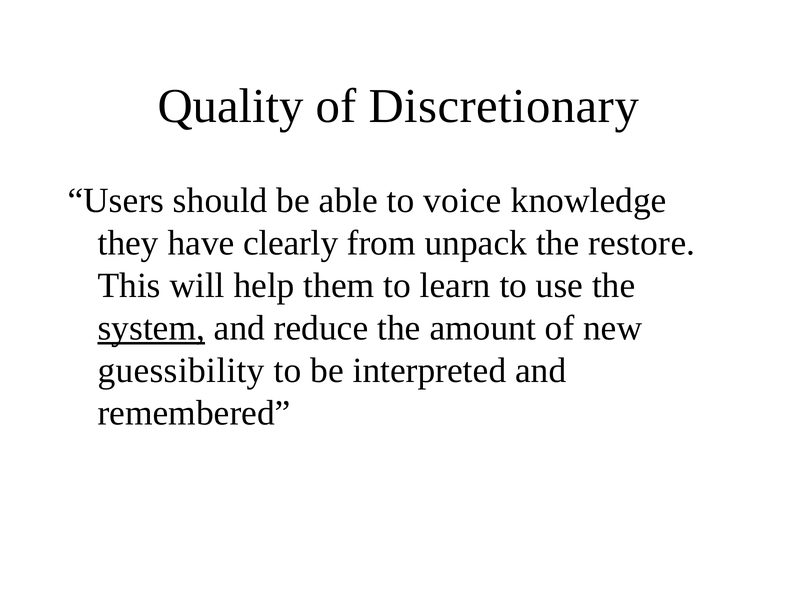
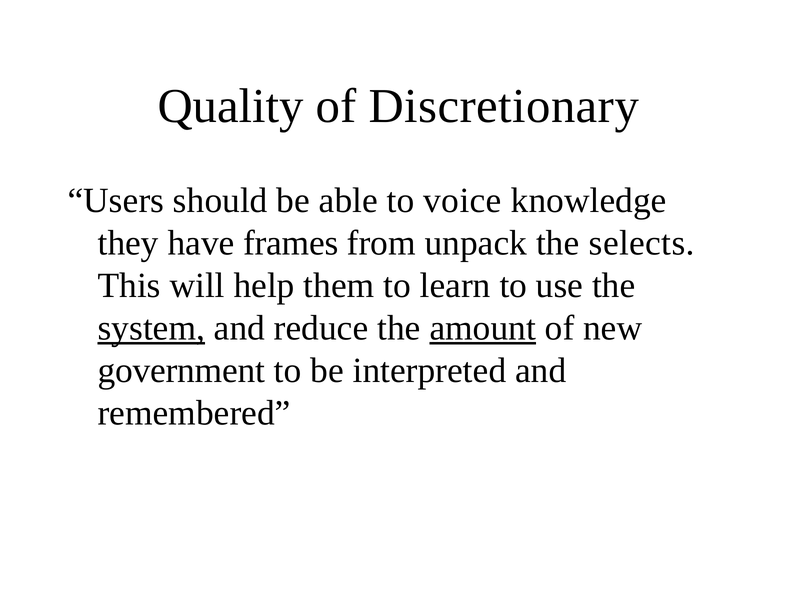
clearly: clearly -> frames (291, 243)
restore: restore -> selects (642, 243)
amount underline: none -> present (483, 328)
guessibility: guessibility -> government (181, 371)
